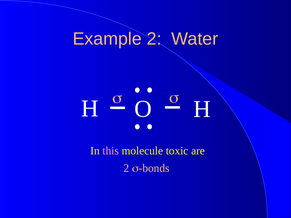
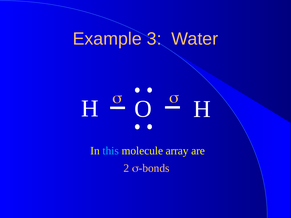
Example 2: 2 -> 3 (154, 39)
this colour: pink -> light blue (111, 151)
toxic: toxic -> array (177, 151)
